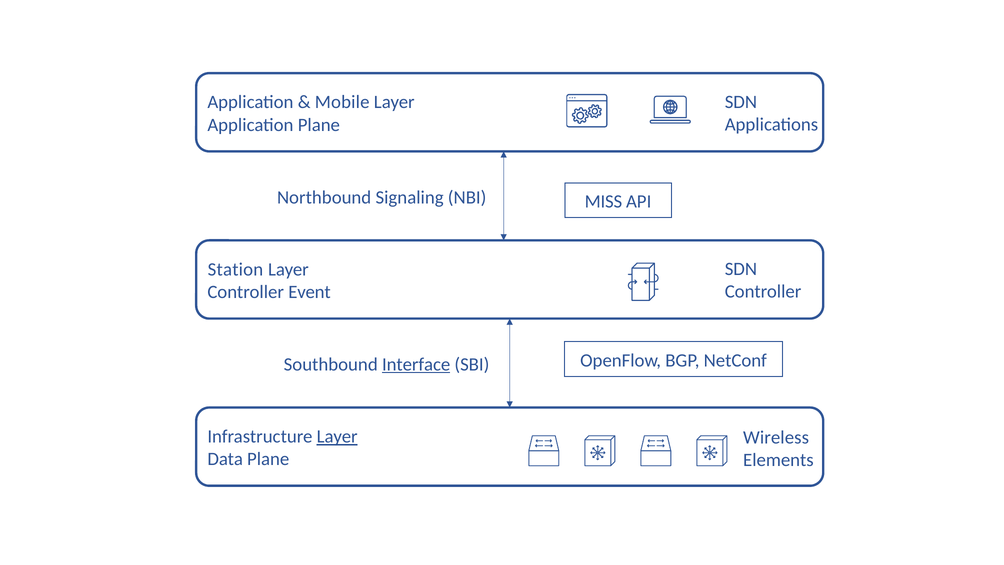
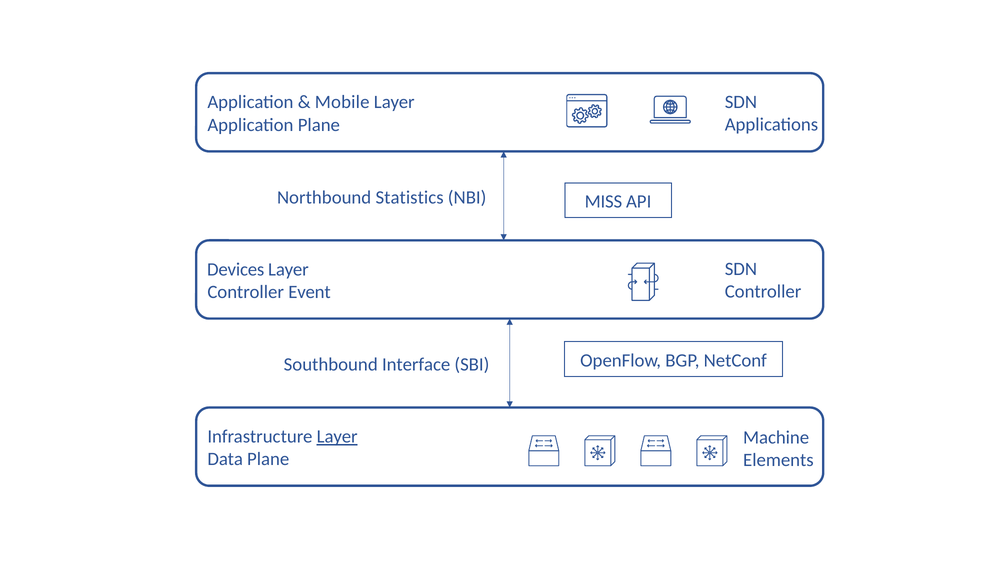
Signaling: Signaling -> Statistics (410, 198)
Station: Station -> Devices (236, 269)
Interface underline: present -> none (416, 364)
Wireless: Wireless -> Machine (776, 437)
